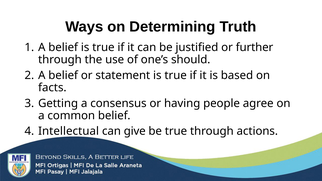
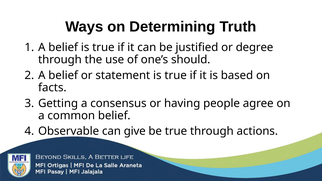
further: further -> degree (255, 47)
Intellectual: Intellectual -> Observable (69, 131)
